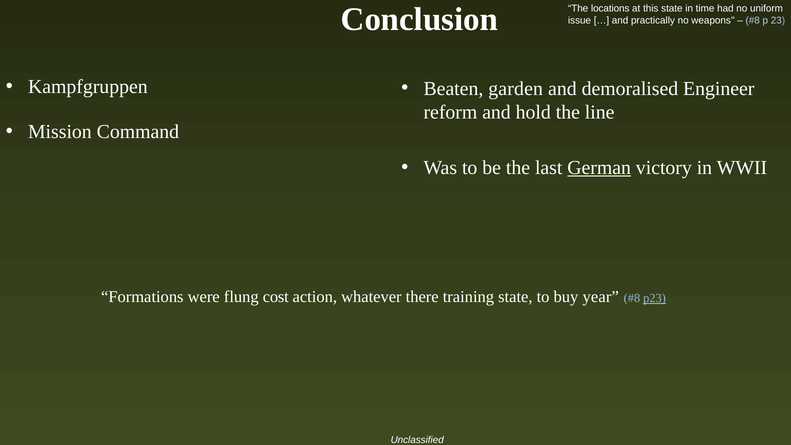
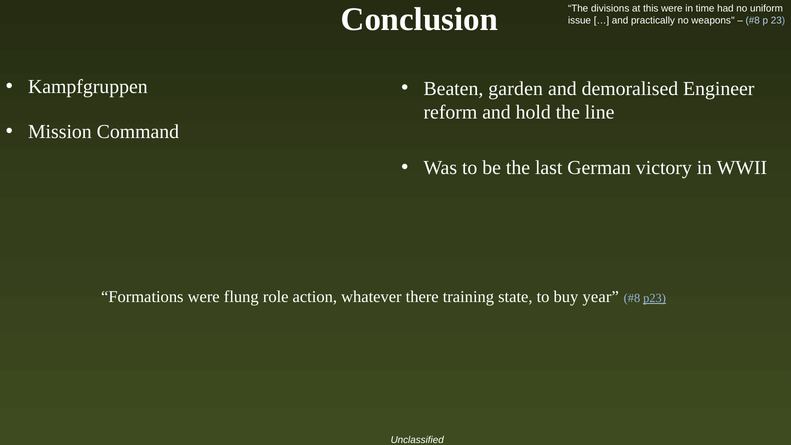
locations: locations -> divisions (610, 8)
this state: state -> were (672, 8)
German underline: present -> none (599, 168)
cost: cost -> role (276, 297)
